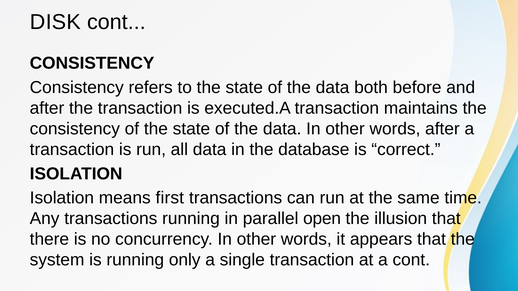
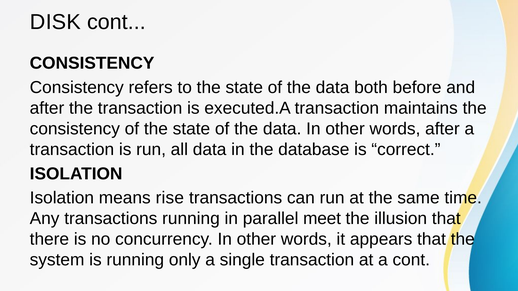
first: first -> rise (170, 198)
open: open -> meet (322, 219)
